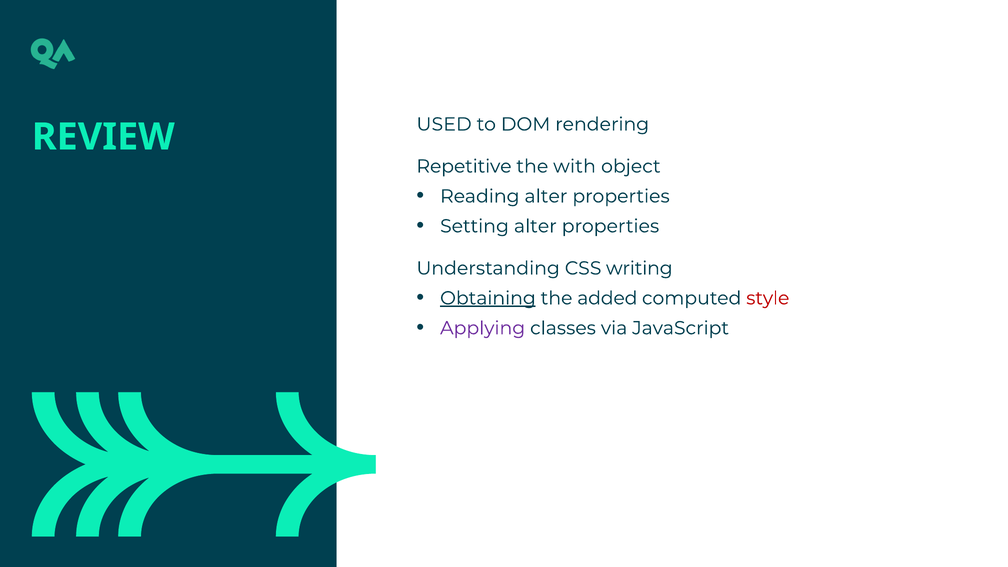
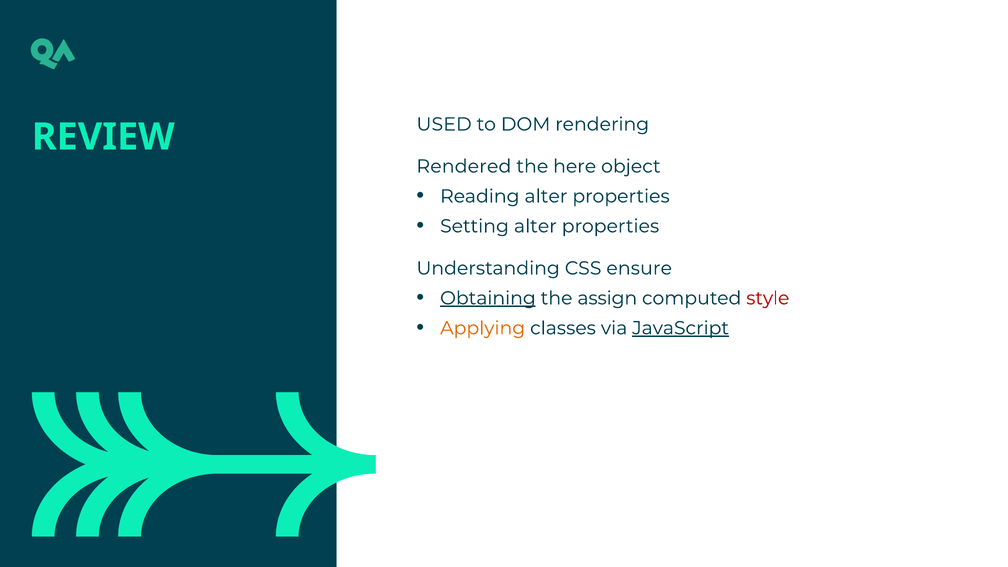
Repetitive: Repetitive -> Rendered (464, 166)
with: with -> here (575, 166)
writing: writing -> ensure (639, 268)
added: added -> assign (607, 298)
Applying colour: purple -> orange (483, 328)
JavaScript underline: none -> present (681, 328)
